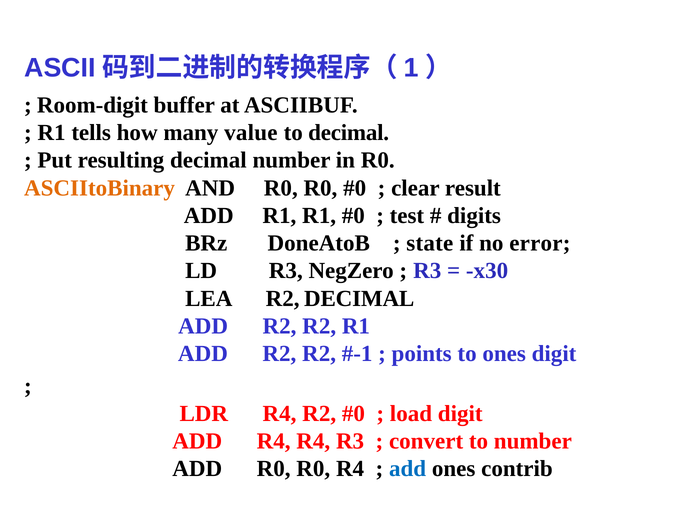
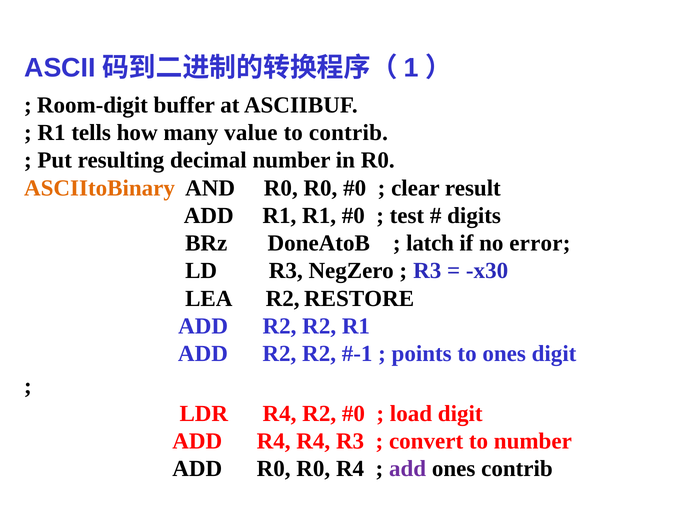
to decimal: decimal -> contrib (348, 133)
state: state -> latch (430, 243)
R2 DECIMAL: DECIMAL -> RESTORE (359, 299)
add colour: blue -> purple (408, 469)
